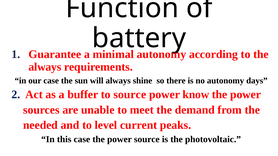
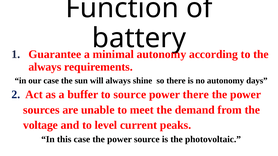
power know: know -> there (196, 95)
needed: needed -> voltage (41, 125)
